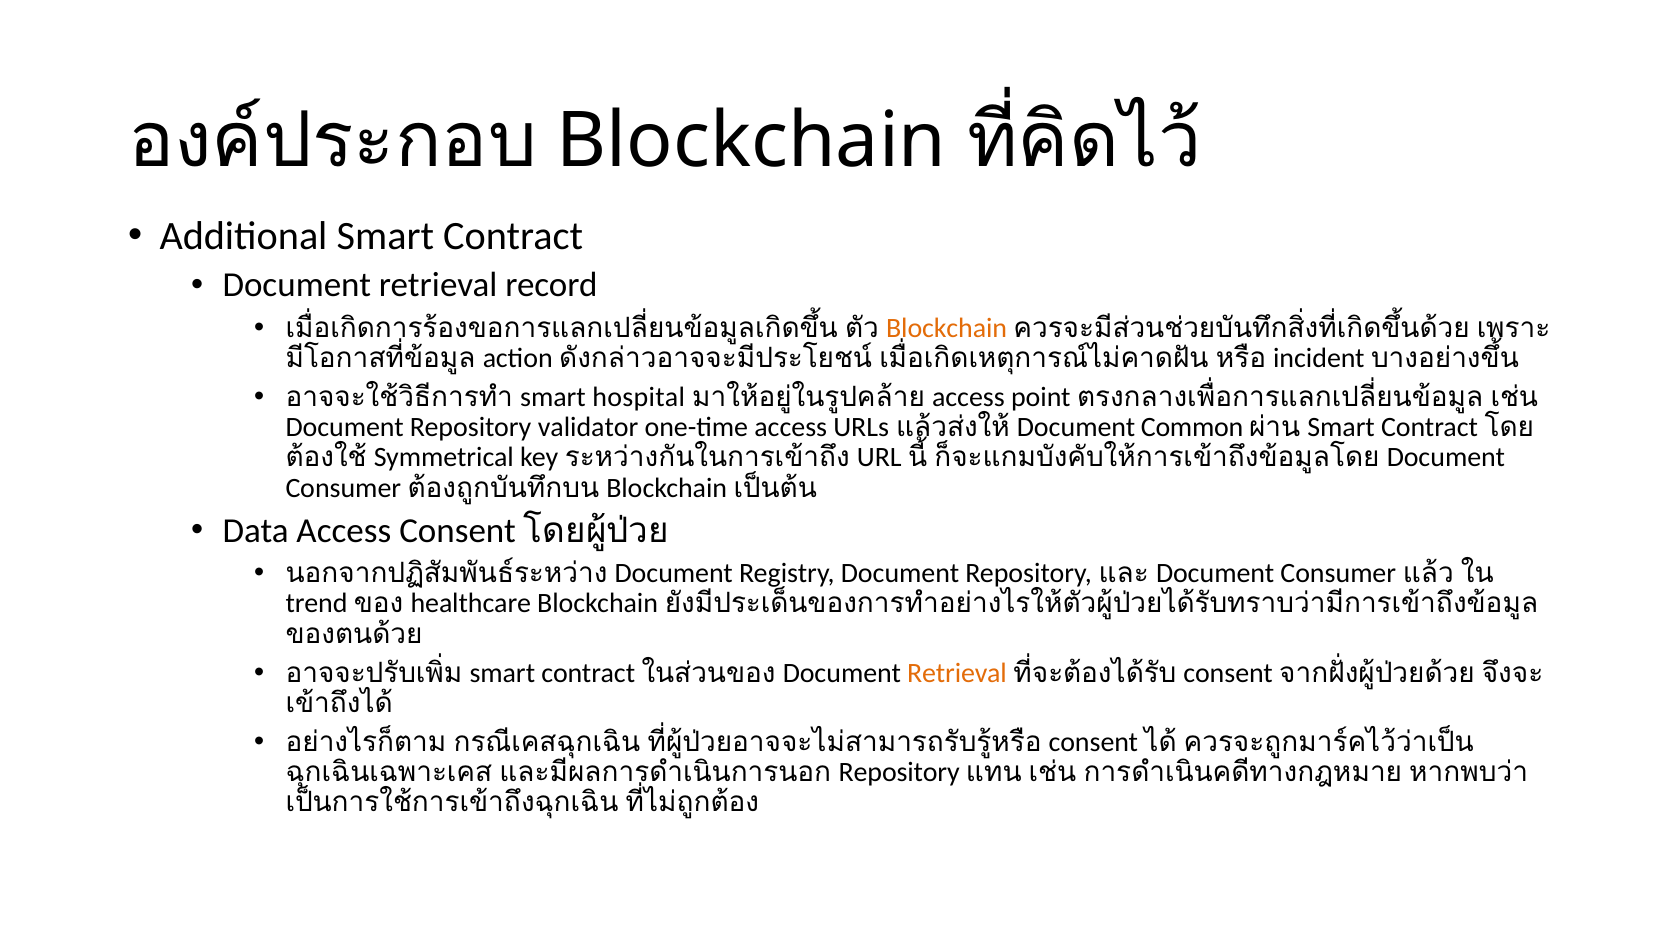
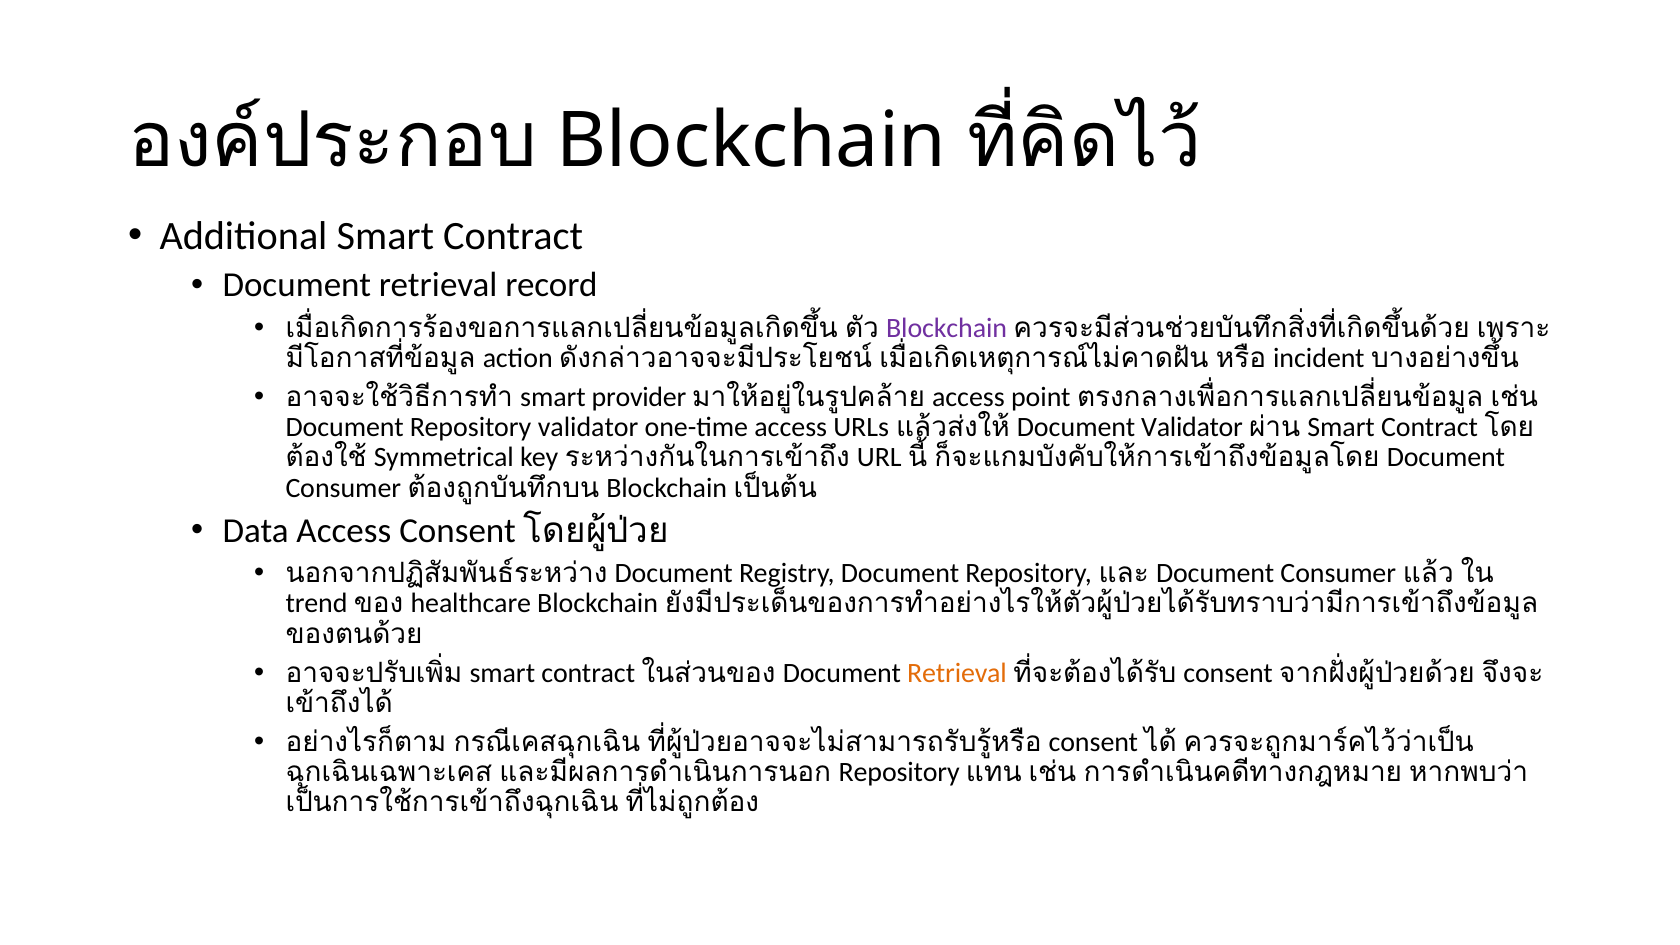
Blockchain colour: orange -> purple (947, 328)
hospital: hospital -> provider (639, 397)
Document Common: Common -> Validator (1192, 428)
